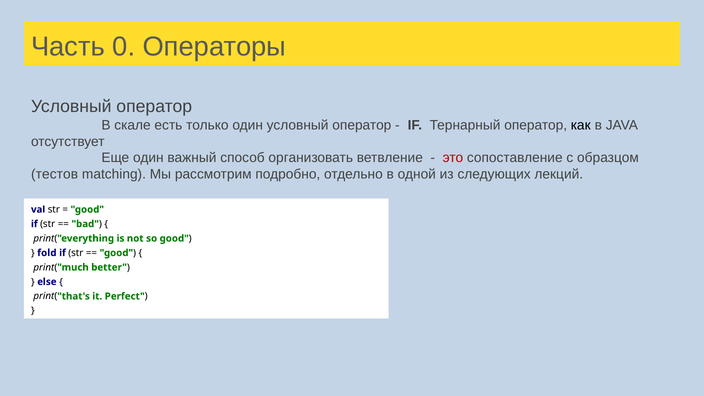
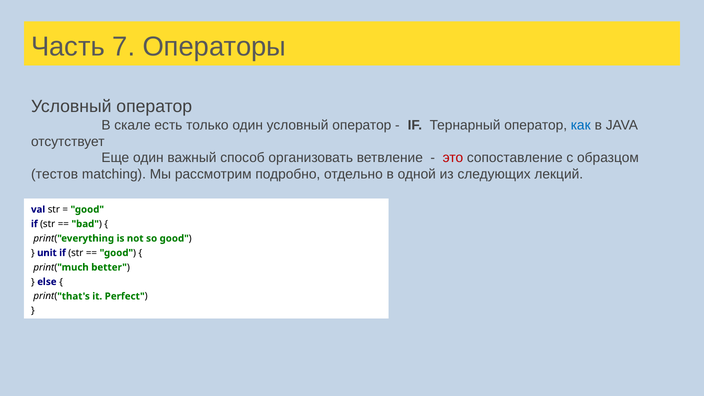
0: 0 -> 7 (124, 47)
как colour: black -> blue (581, 125)
fold: fold -> unit (47, 253)
